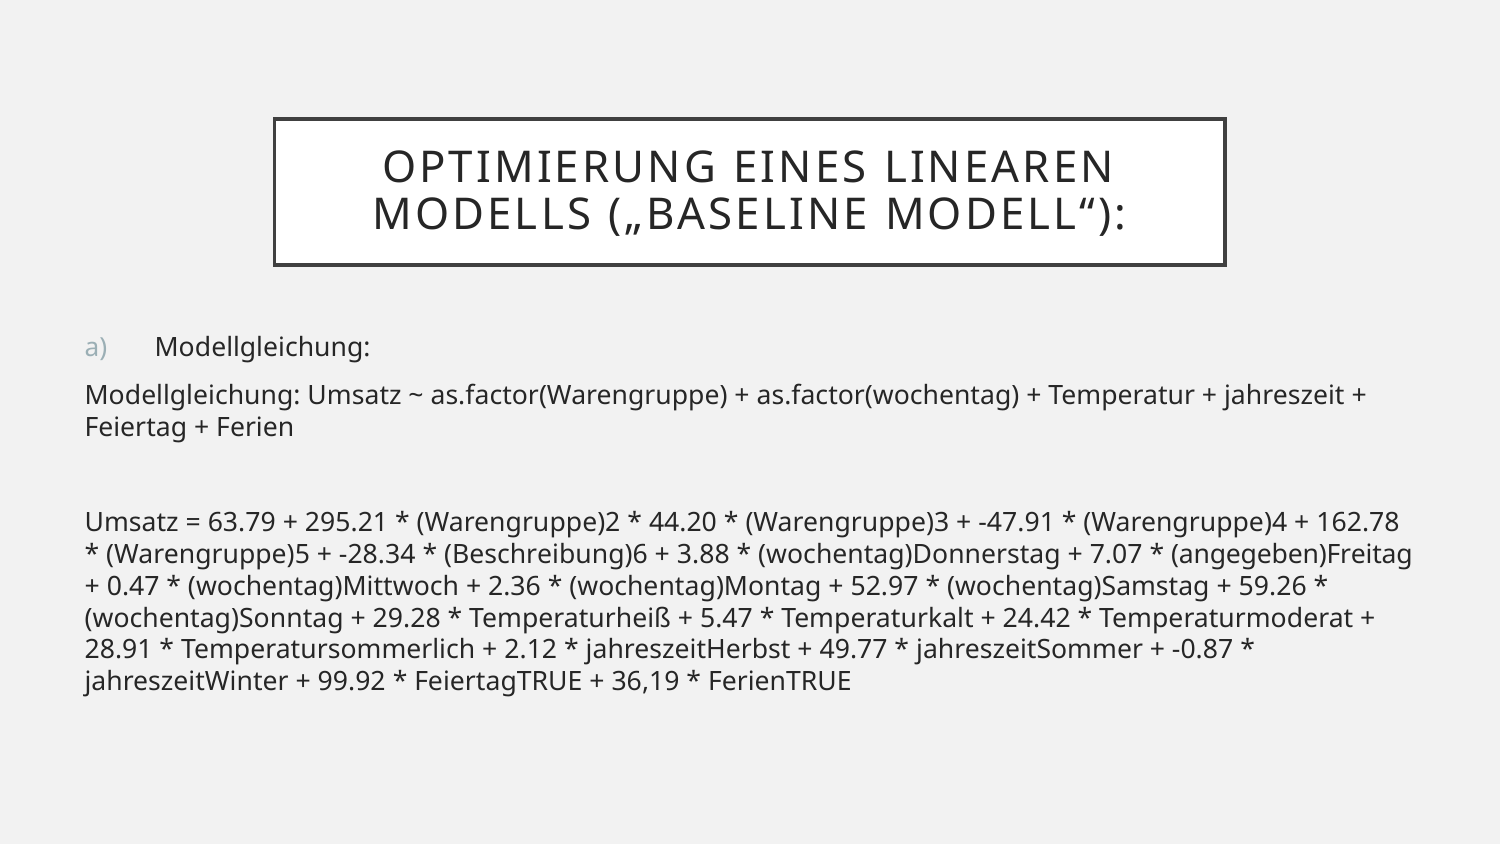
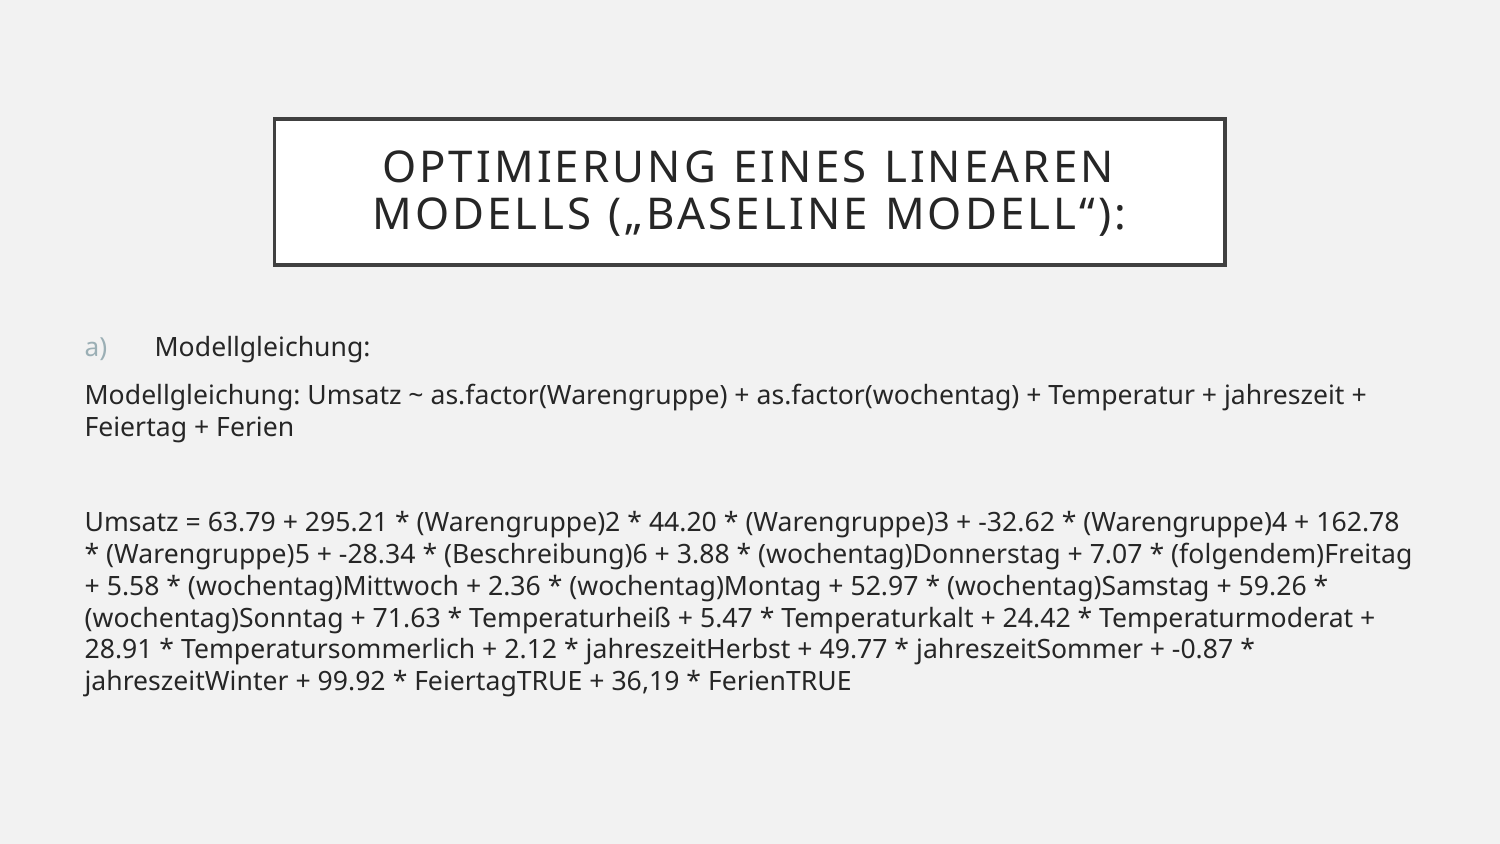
-47.91: -47.91 -> -32.62 (1017, 522)
angegeben)Freitag: angegeben)Freitag -> folgendem)Freitag (1292, 554)
0.47: 0.47 -> 5.58 (133, 586)
29.28: 29.28 -> 71.63 (407, 618)
